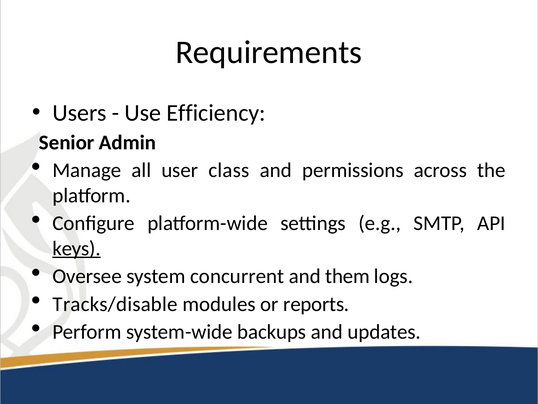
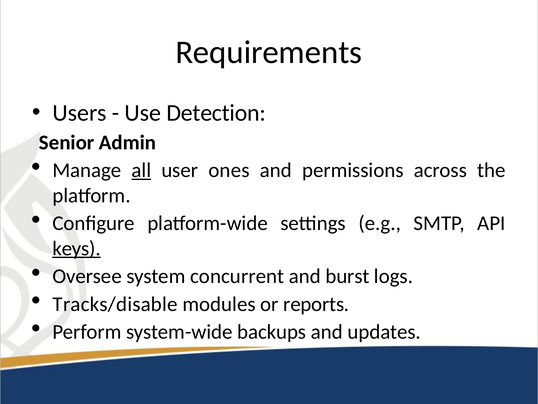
Efficiency: Efficiency -> Detection (216, 113)
all underline: none -> present (141, 170)
class: class -> ones (229, 170)
them: them -> burst (348, 276)
